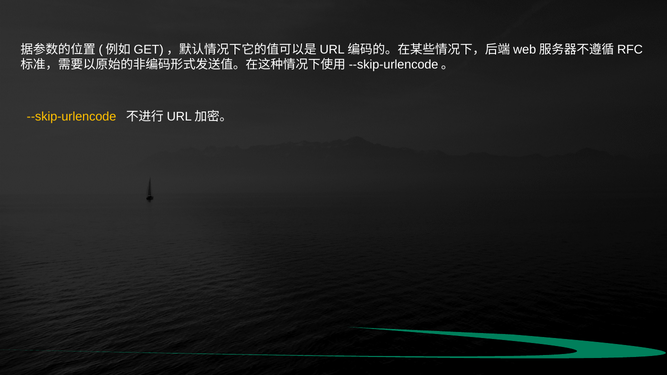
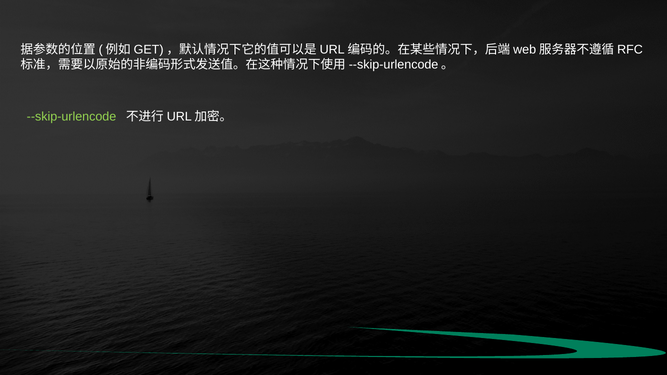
--skip-urlencode colour: yellow -> light green (72, 117)
